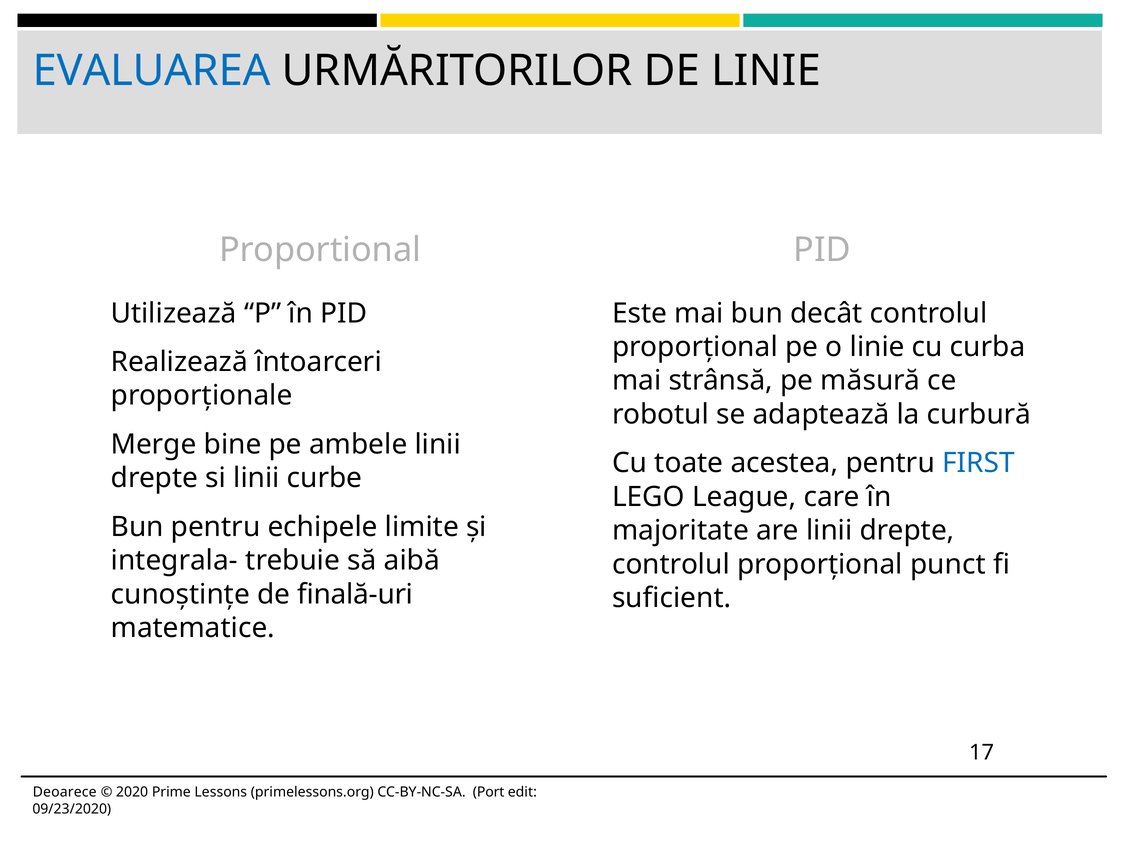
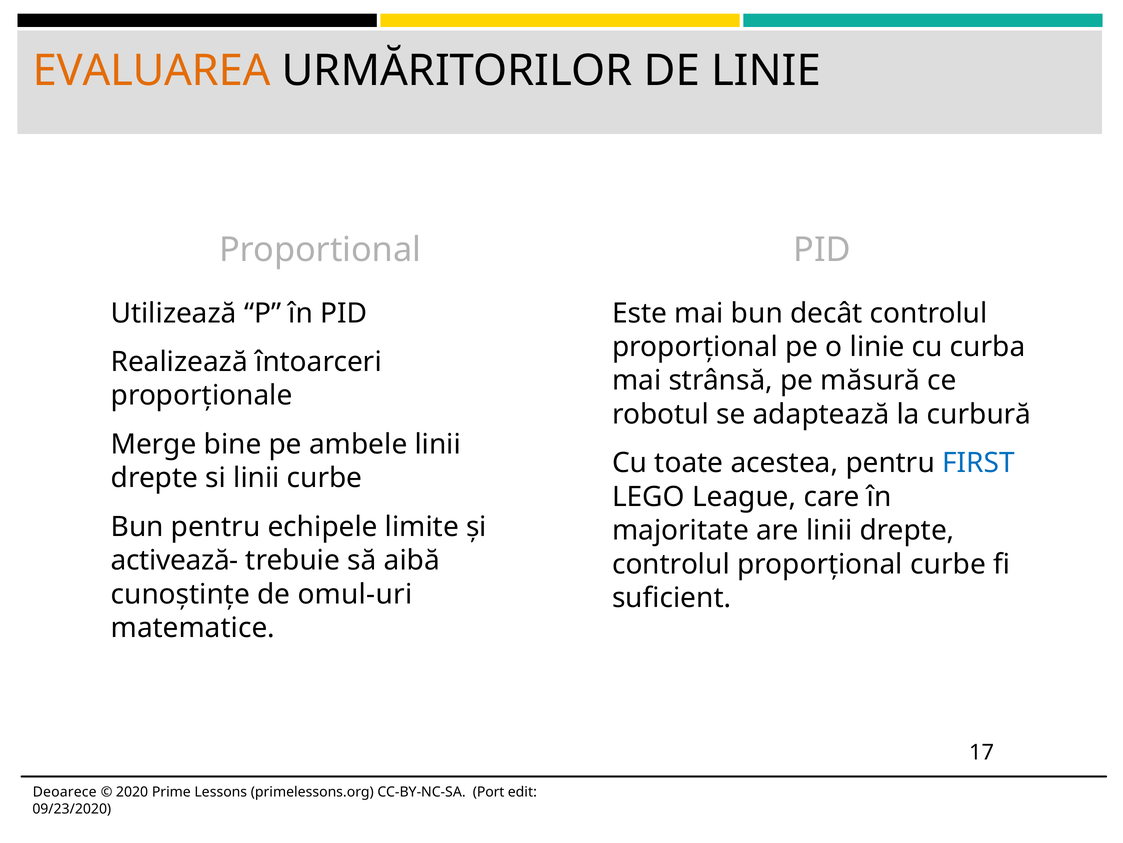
EVALUAREA colour: blue -> orange (152, 71)
integrala-: integrala- -> activează- (175, 560)
proporțional punct: punct -> curbe (948, 564)
finală-uri: finală-uri -> omul-uri (355, 594)
